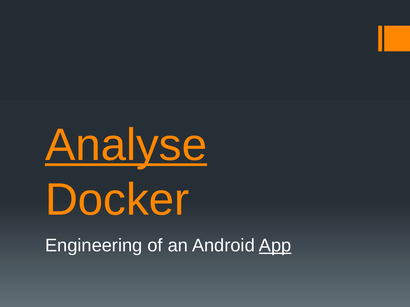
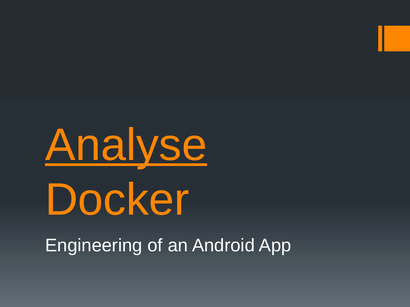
App underline: present -> none (275, 246)
